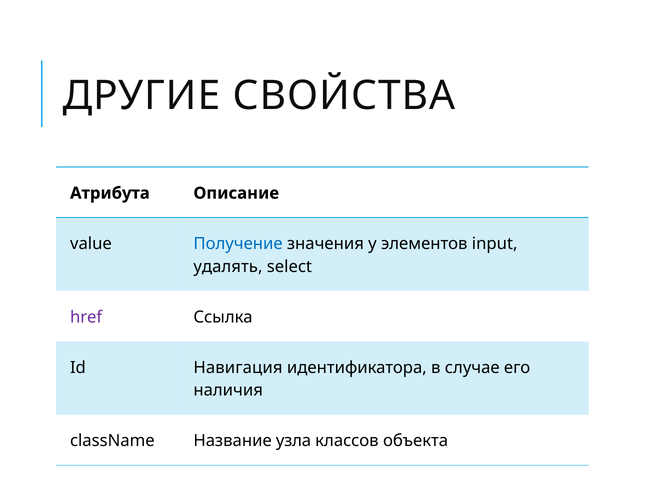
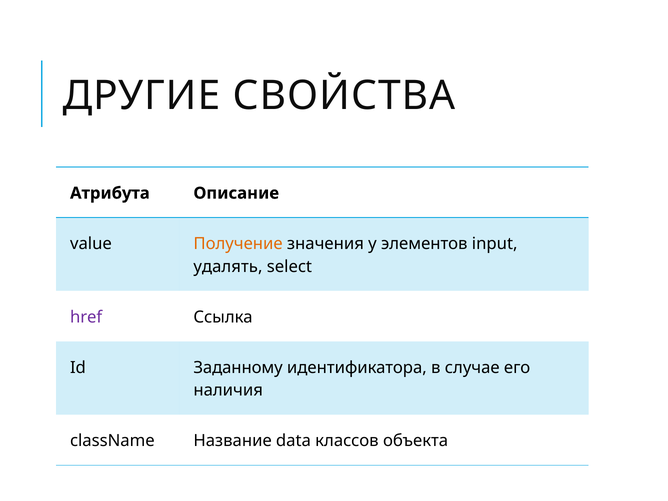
Получение colour: blue -> orange (238, 244)
Навигация: Навигация -> Заданному (238, 368)
узла: узла -> data (293, 441)
